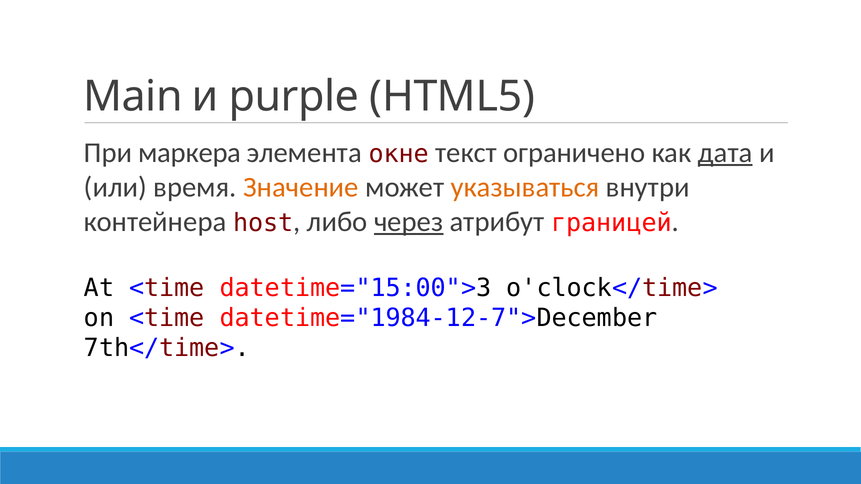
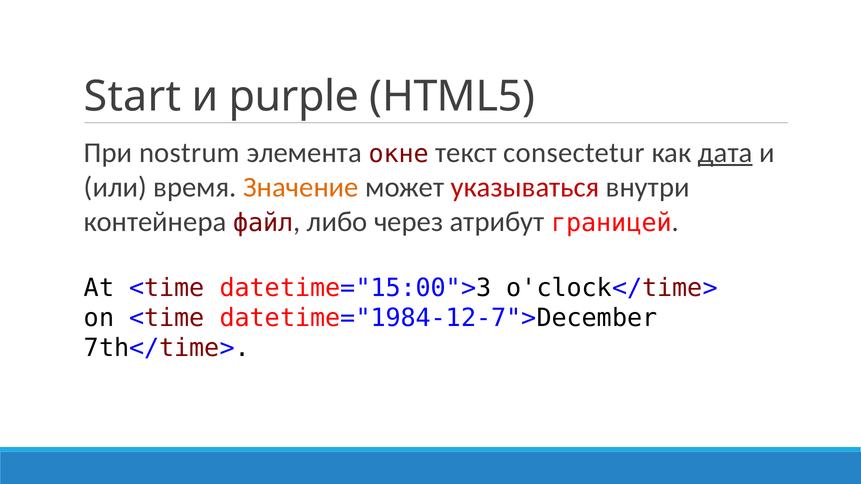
Main: Main -> Start (133, 96)
маркера: маркера -> nostrum (189, 153)
ограничено: ограничено -> consectetur (574, 153)
указываться colour: orange -> red (525, 187)
host: host -> файл (263, 223)
через underline: present -> none (409, 222)
